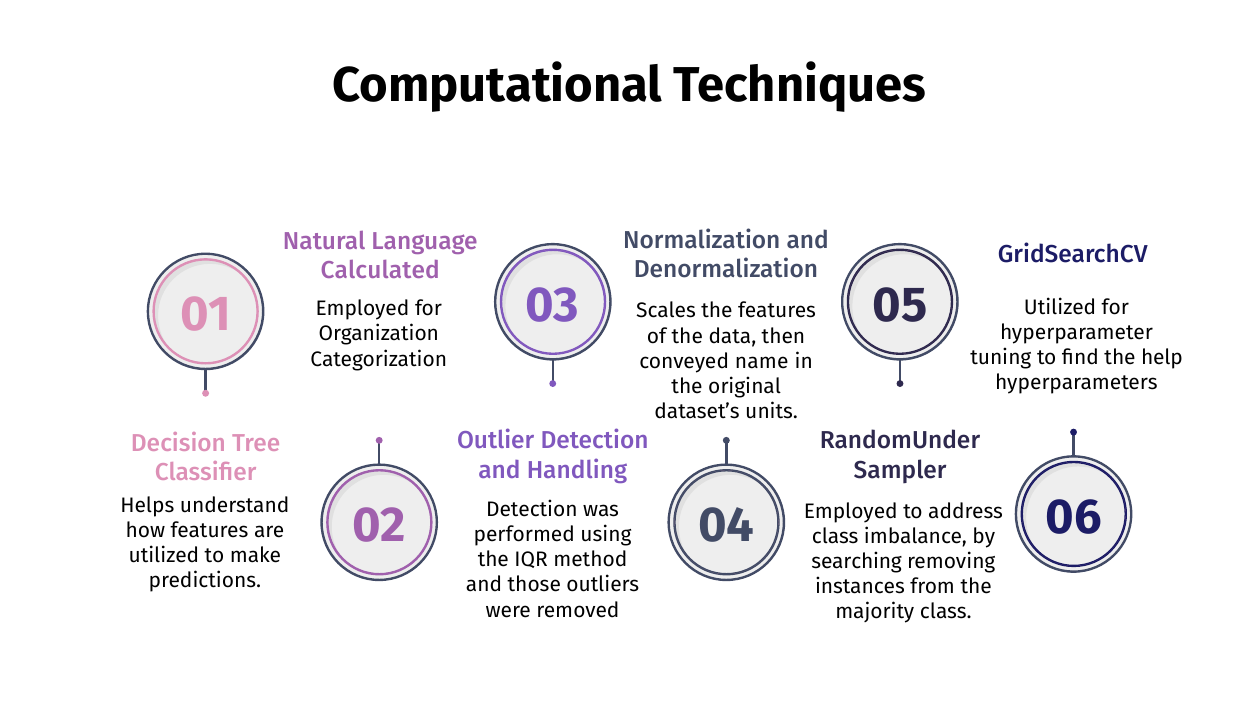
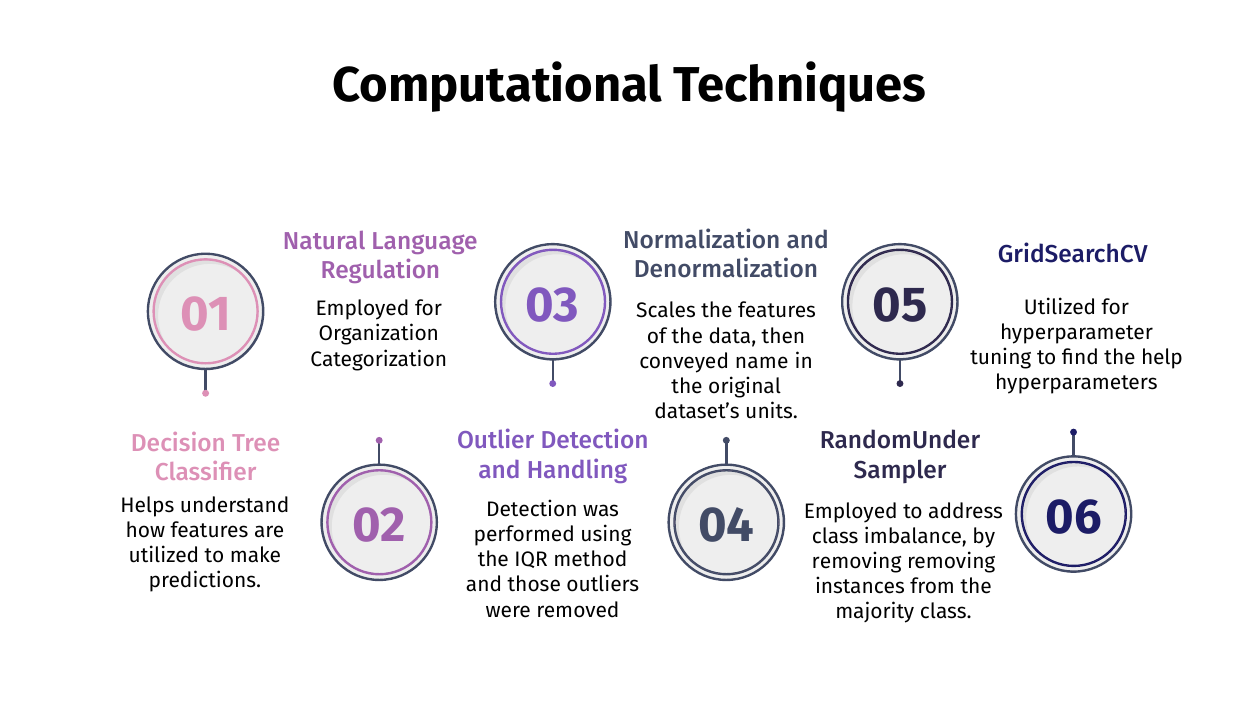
Calculated: Calculated -> Regulation (380, 271)
searching: searching -> removing (856, 562)
